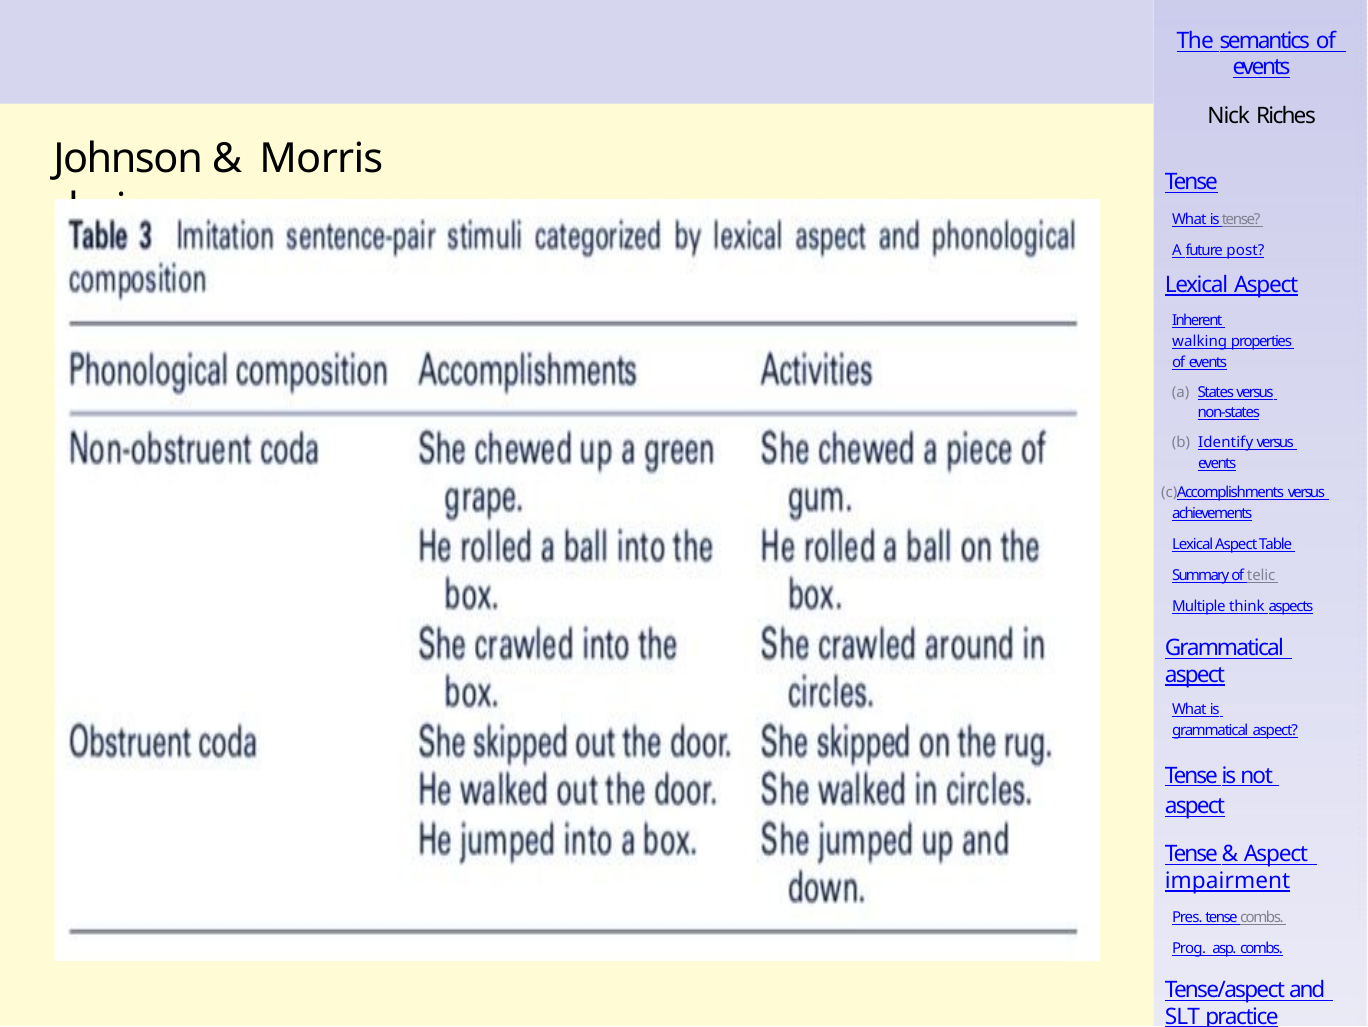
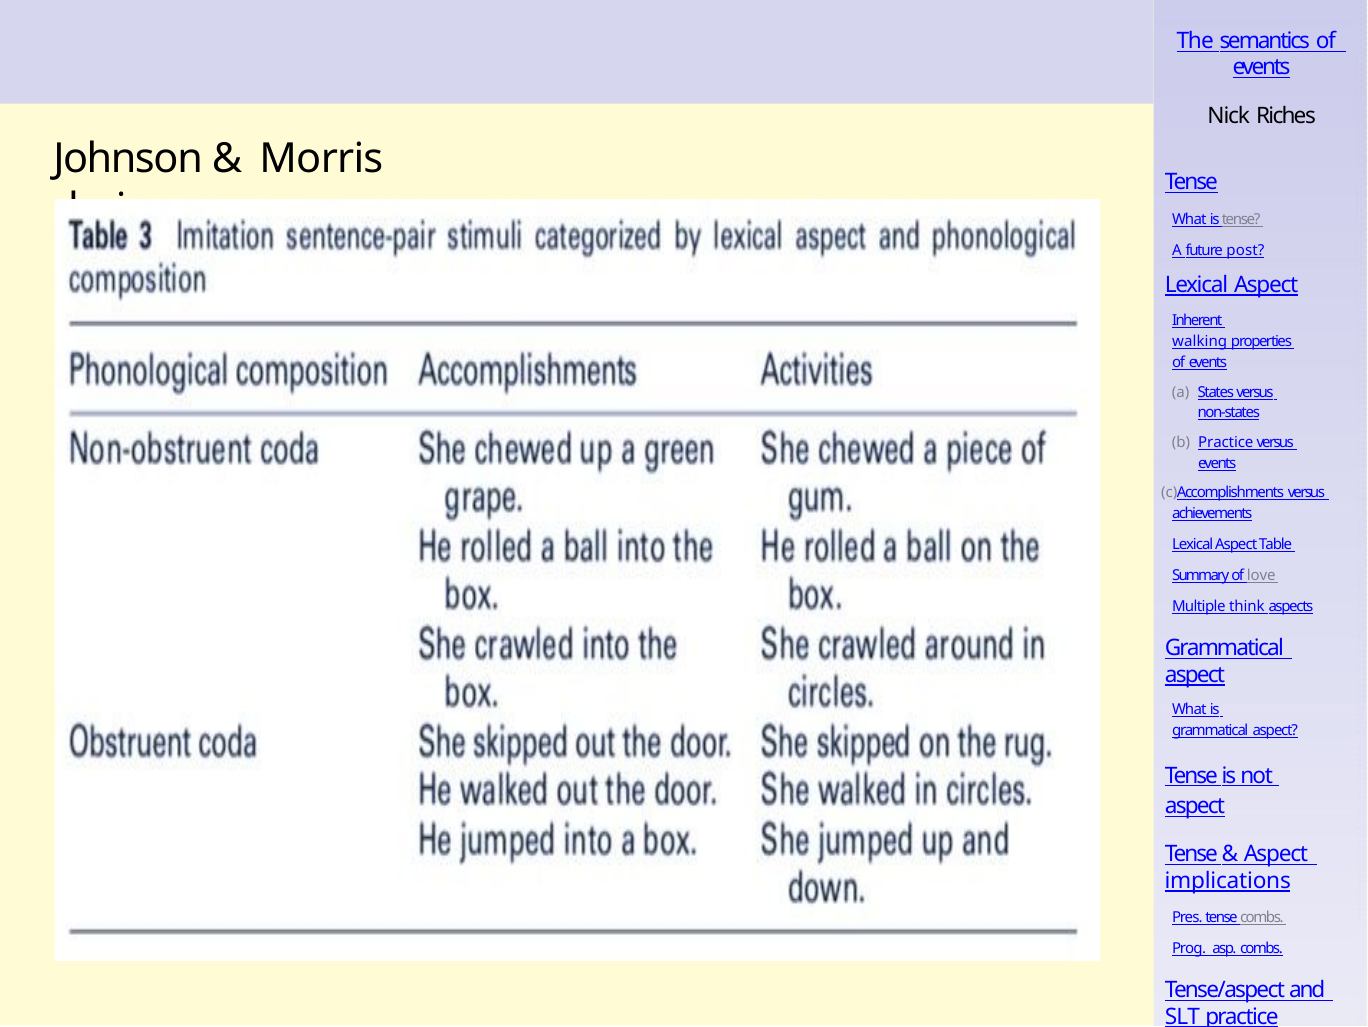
Identify: Identify -> Practice (1226, 443)
telic: telic -> love (1261, 576)
impairment: impairment -> implications (1228, 881)
